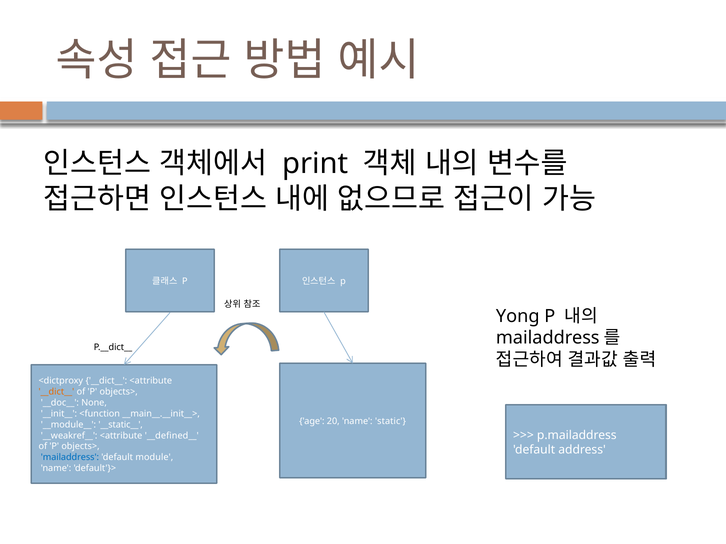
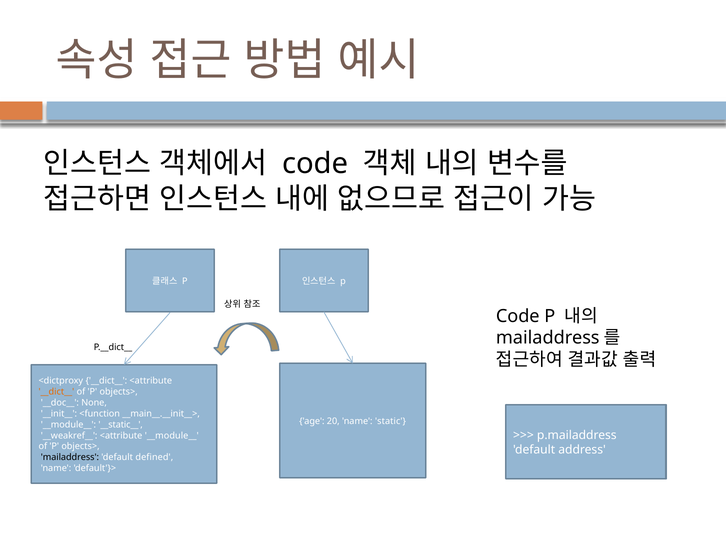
print: print -> code (315, 164)
Yong: Yong -> Code (518, 317)
<attribute __defined__: __defined__ -> __module__ (172, 436)
mailaddress colour: blue -> black (70, 458)
module: module -> defined (154, 458)
